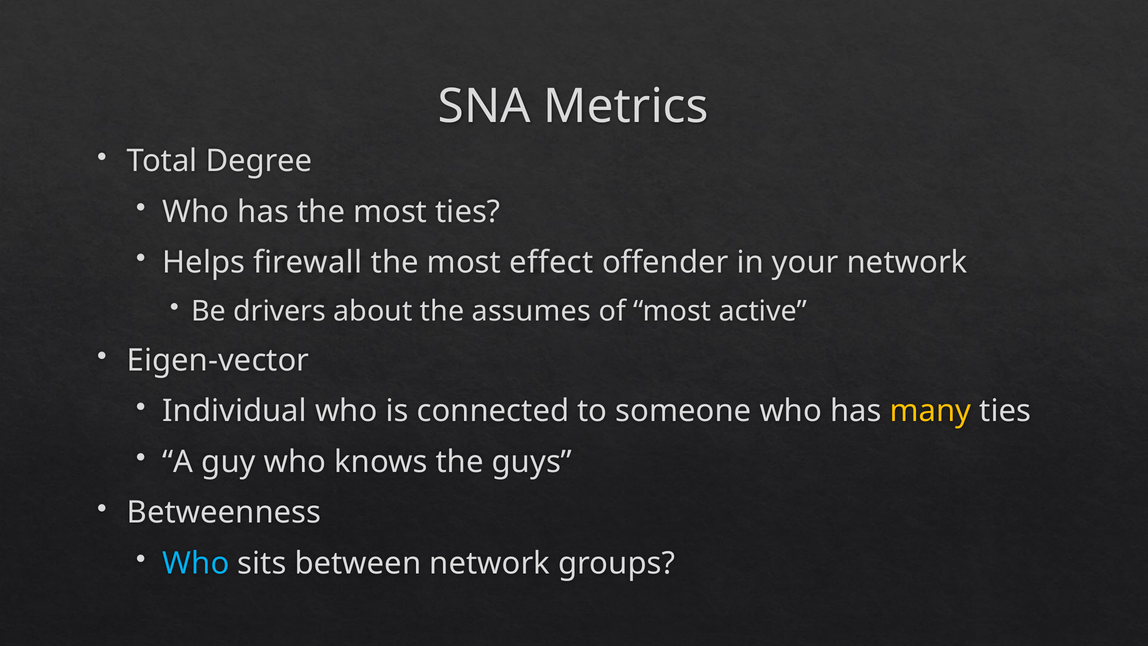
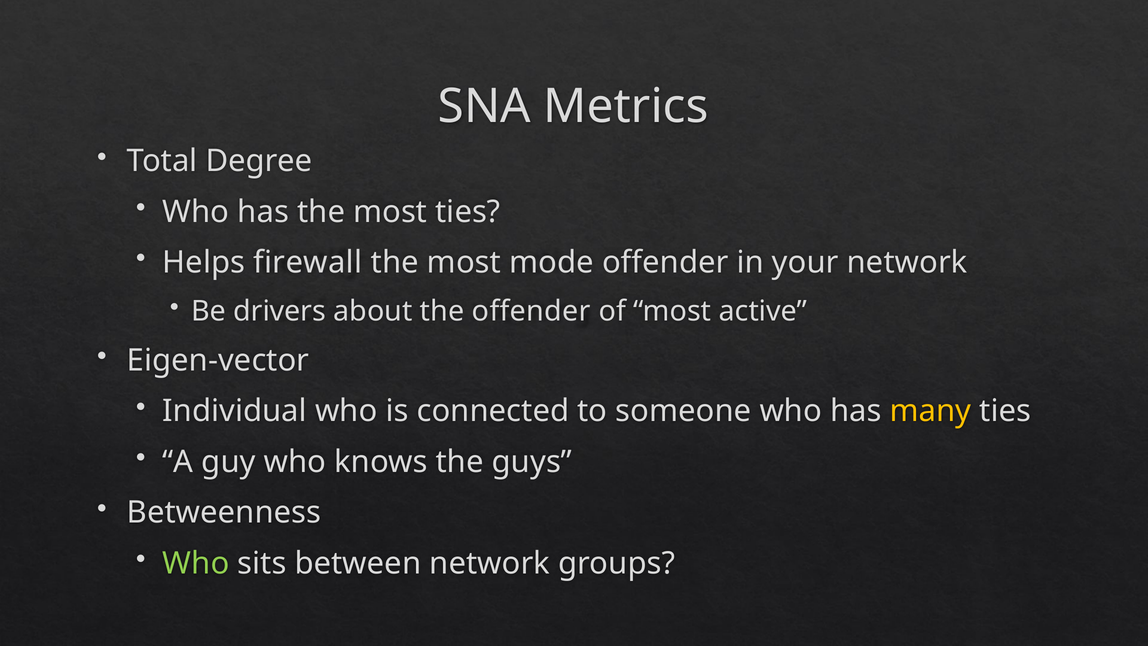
effect: effect -> mode (551, 262)
the assumes: assumes -> offender (531, 311)
Who colour: light blue -> light green (196, 563)
